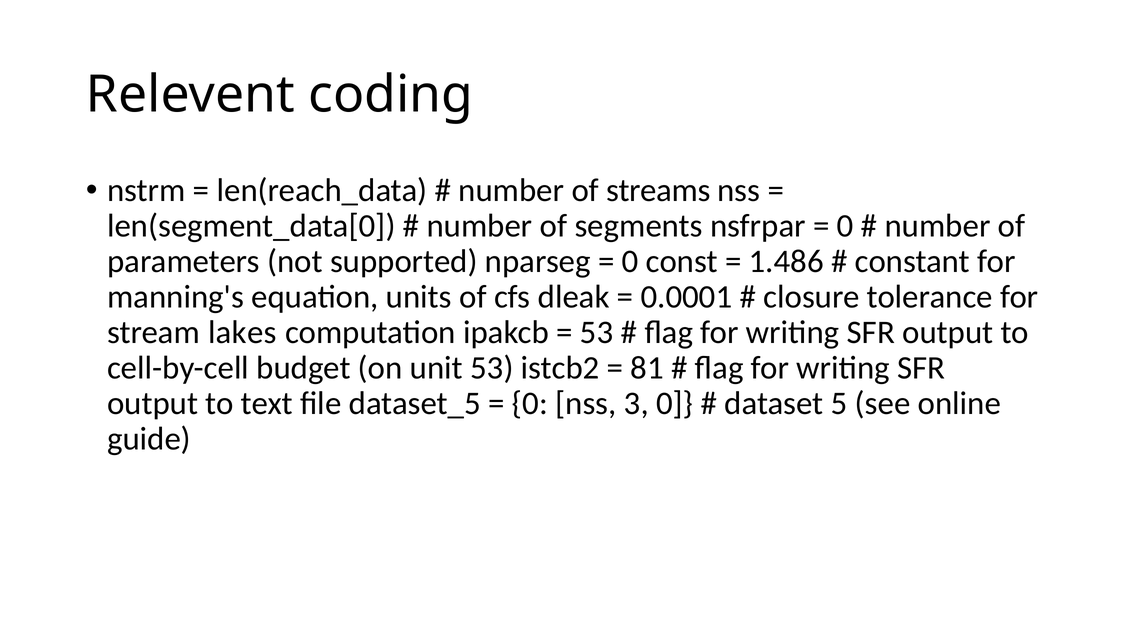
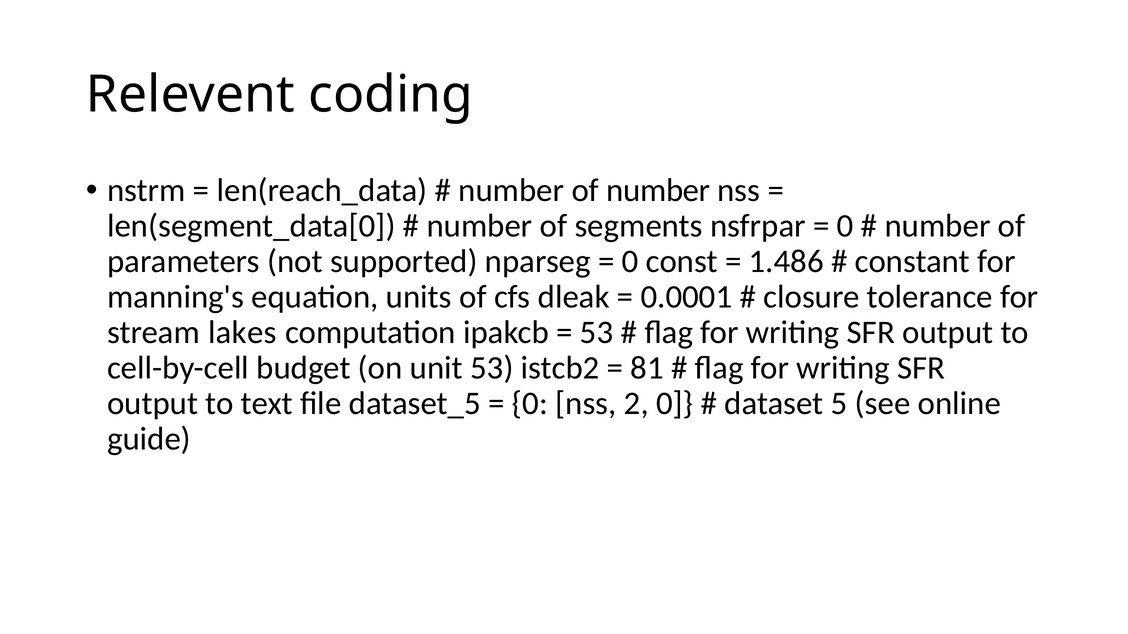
of streams: streams -> number (658, 191)
3: 3 -> 2 (636, 404)
